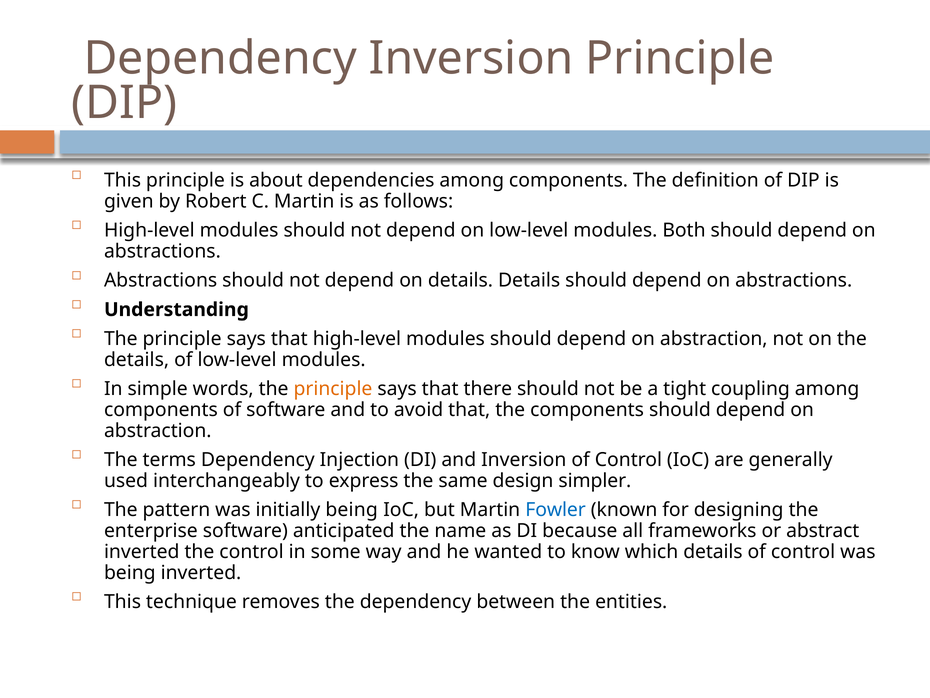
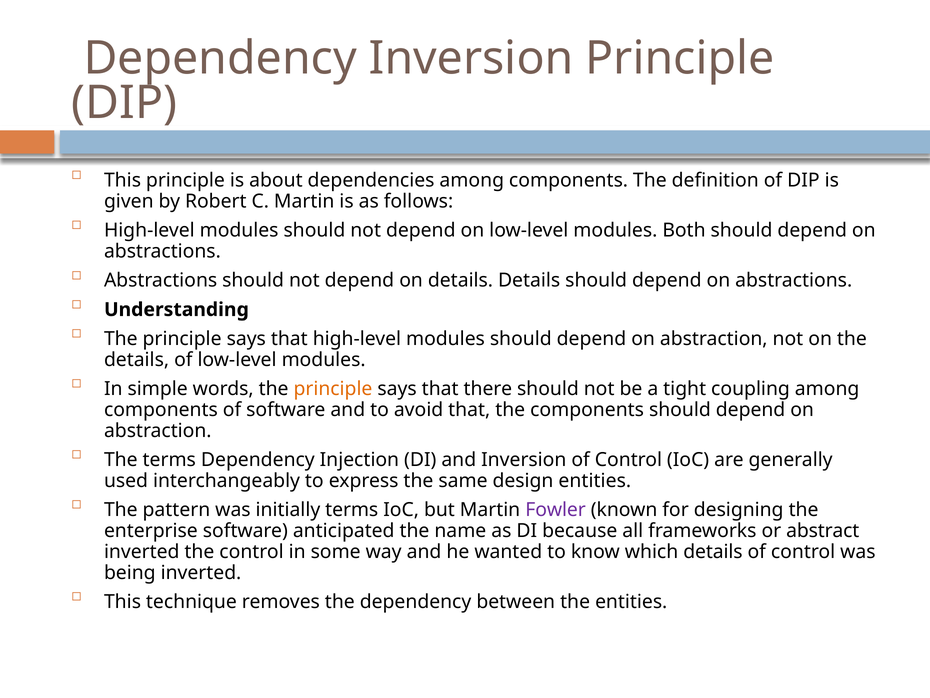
design simpler: simpler -> entities (595, 480)
initially being: being -> terms (352, 509)
Fowler colour: blue -> purple (556, 509)
